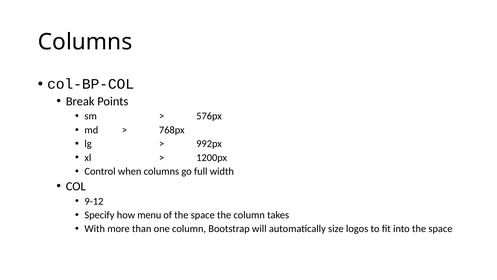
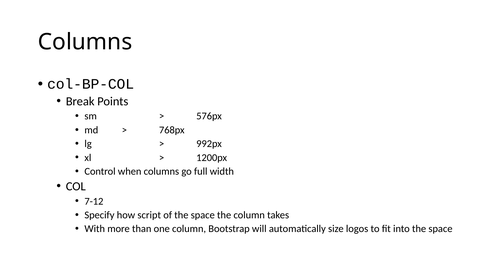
9-12: 9-12 -> 7-12 (94, 201)
menu: menu -> script (149, 215)
